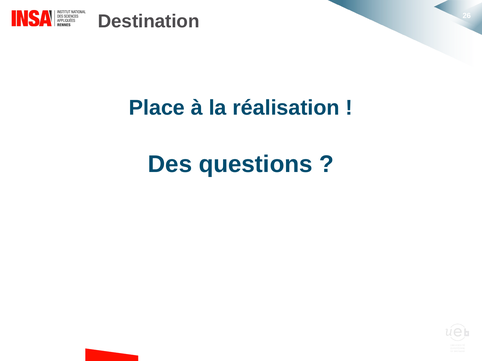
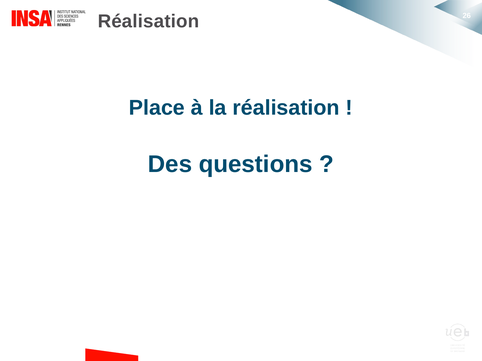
Destination: Destination -> Réalisation (149, 21)
